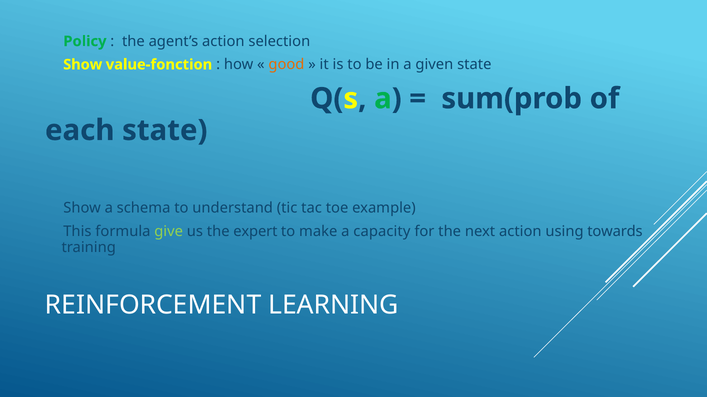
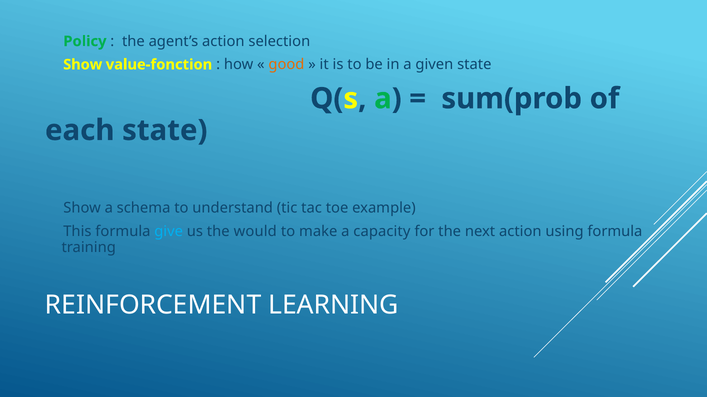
give colour: light green -> light blue (169, 232)
expert: expert -> would (255, 232)
using towards: towards -> formula (615, 232)
